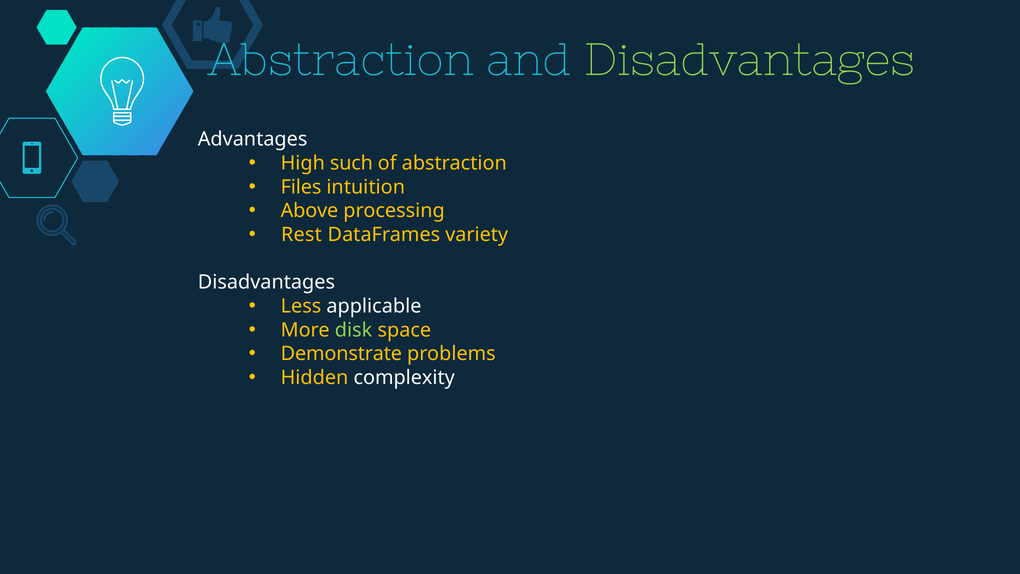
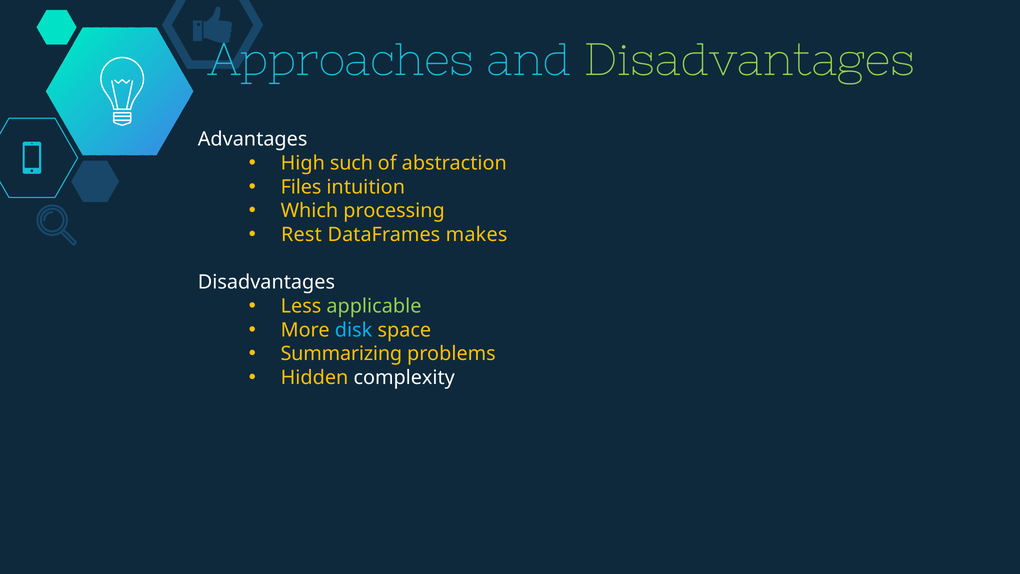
Abstraction: Abstraction -> Approaches (341, 60)
Above: Above -> Which (309, 211)
variety: variety -> makes (477, 235)
applicable colour: white -> light green (374, 306)
disk colour: light green -> light blue (354, 330)
Demonstrate: Demonstrate -> Summarizing (341, 354)
